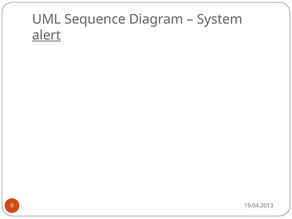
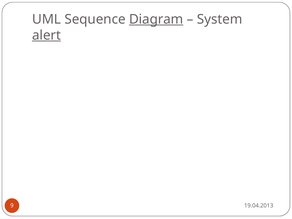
Diagram underline: none -> present (156, 19)
